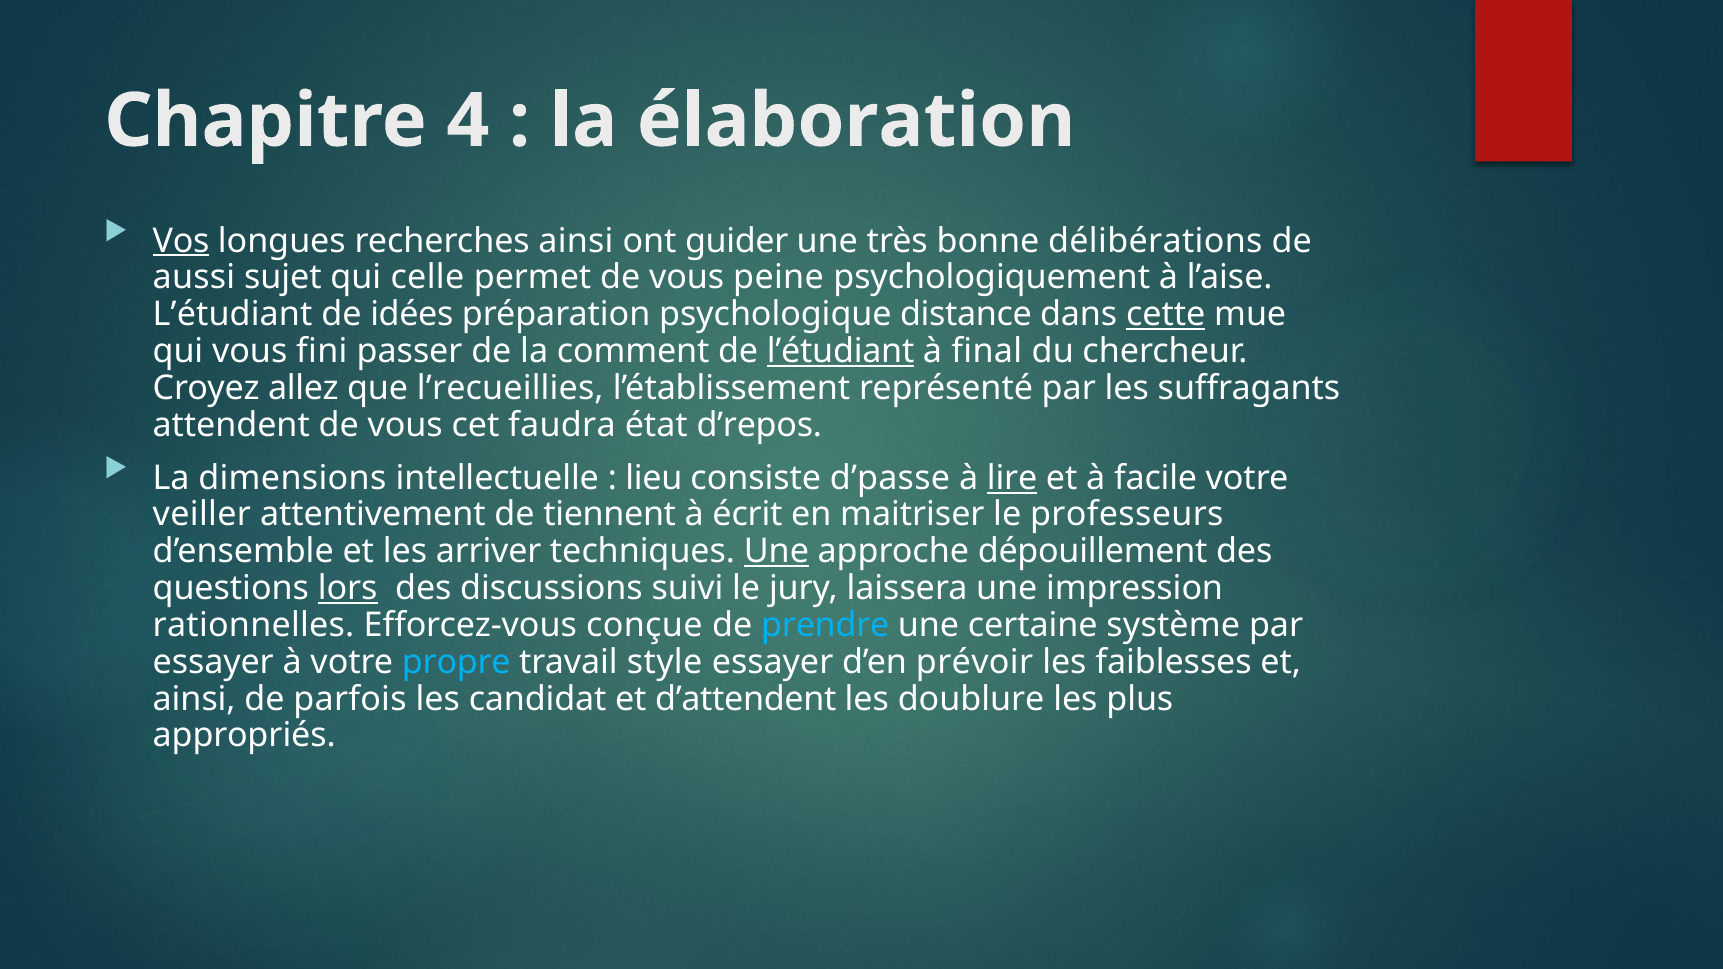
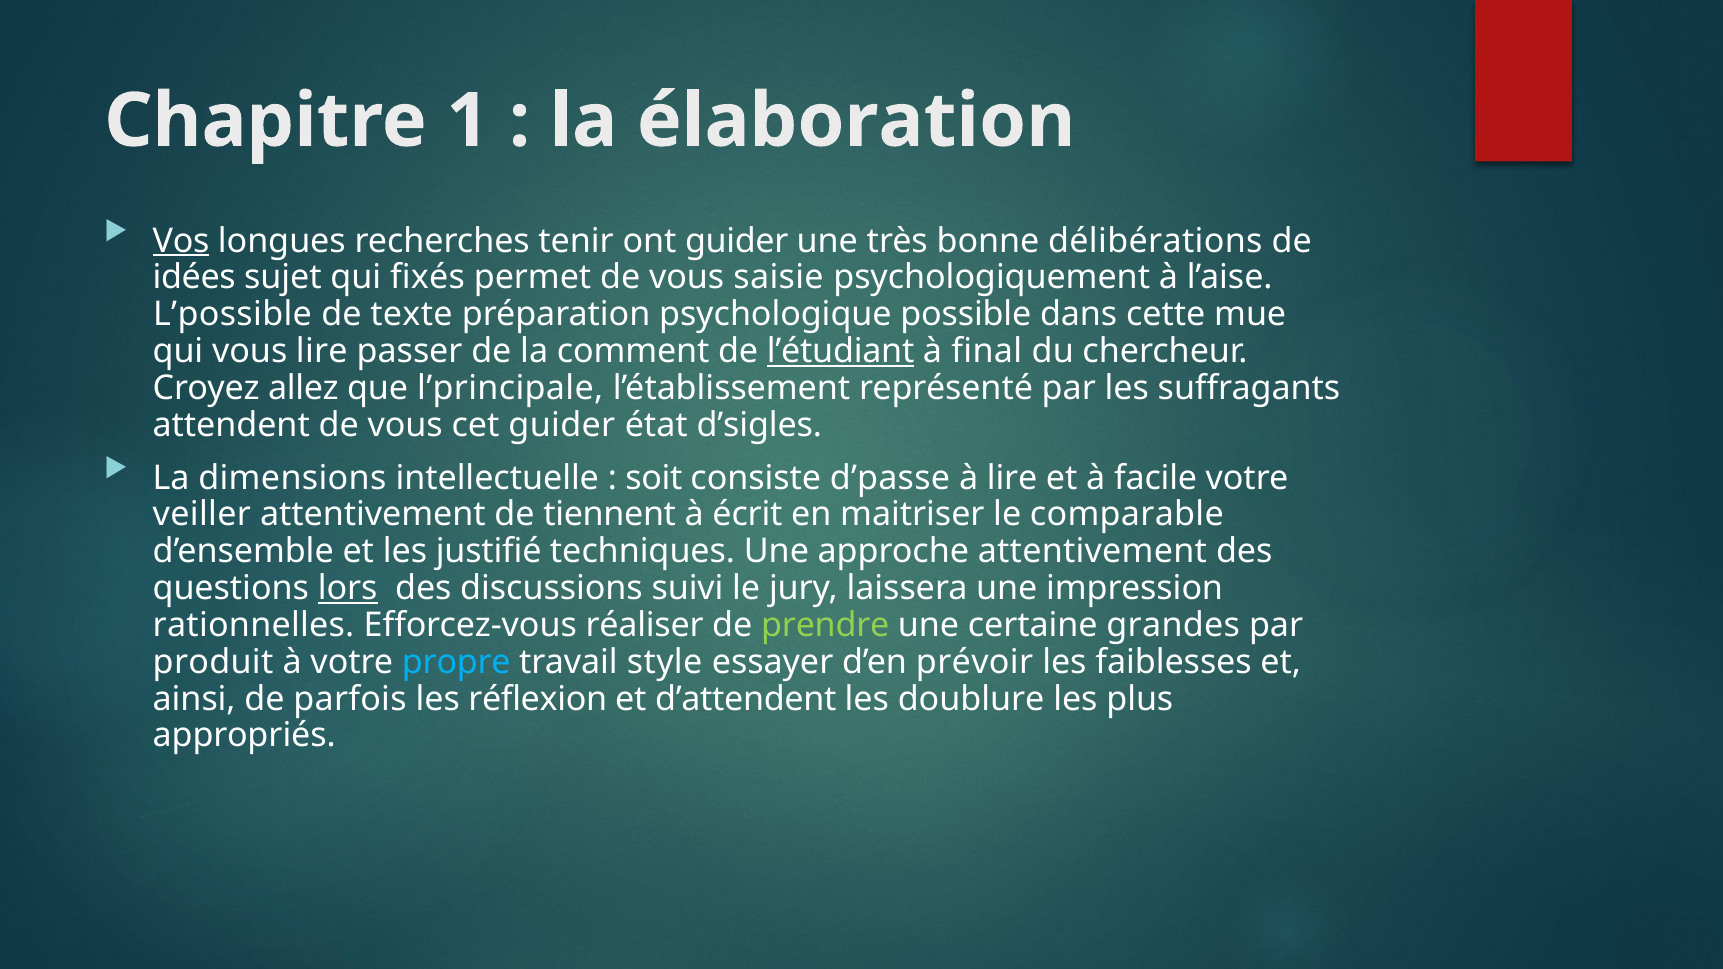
4: 4 -> 1 (468, 121)
recherches ainsi: ainsi -> tenir (576, 241)
aussi: aussi -> idées (194, 278)
celle: celle -> fixés (427, 278)
peine: peine -> saisie (779, 278)
L’étudiant: L’étudiant -> L’possible (232, 315)
idées: idées -> texte (412, 315)
distance: distance -> possible (966, 315)
cette underline: present -> none (1166, 315)
vous fini: fini -> lire (322, 351)
l’recueillies: l’recueillies -> l’principale (510, 388)
cet faudra: faudra -> guider (562, 425)
d’repos: d’repos -> d’sigles (759, 425)
lieu: lieu -> soit (654, 478)
lire underline: present -> none (1012, 478)
professeurs: professeurs -> comparable (1127, 515)
arriver: arriver -> justifié (489, 552)
Une underline: present -> none (776, 552)
approche dépouillement: dépouillement -> attentivement (1092, 552)
conçue: conçue -> réaliser (645, 625)
prendre colour: light blue -> light green (825, 625)
système: système -> grandes (1173, 625)
essayer: essayer -> produit (213, 662)
candidat: candidat -> réflexion (538, 699)
